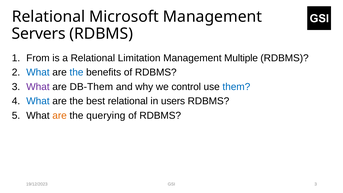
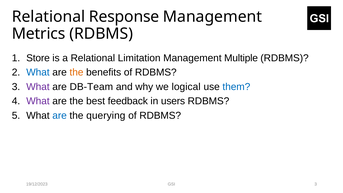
Microsoft: Microsoft -> Response (124, 17)
Servers: Servers -> Metrics (39, 34)
From: From -> Store (38, 58)
the colour: blue -> orange (76, 72)
DB-Them: DB-Them -> DB-Team (91, 87)
control: control -> logical (186, 87)
What colour: blue -> purple (38, 101)
best relational: relational -> feedback (128, 101)
are colour: orange -> blue (60, 116)
